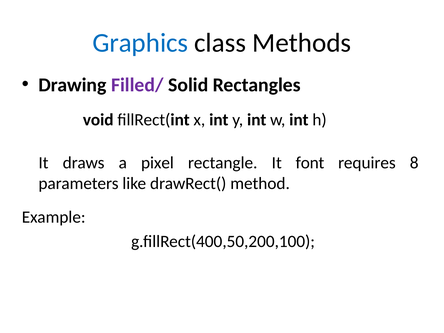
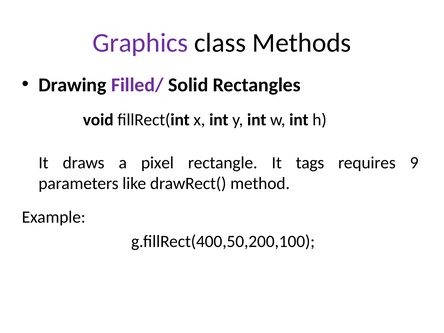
Graphics colour: blue -> purple (140, 43)
font: font -> tags (310, 163)
8: 8 -> 9 (414, 163)
